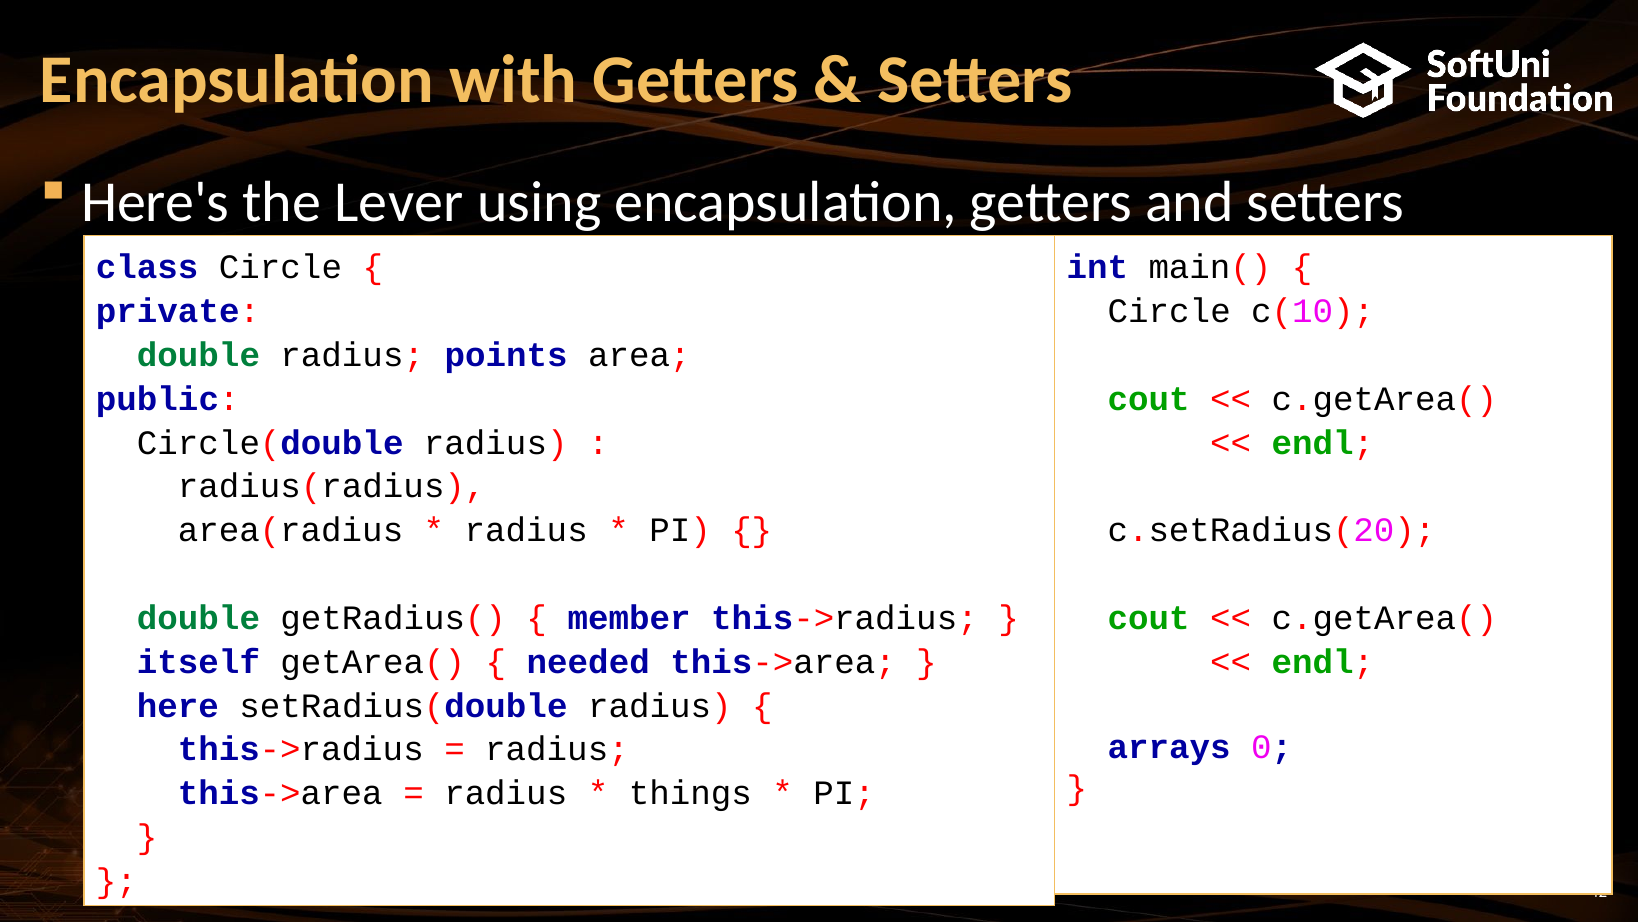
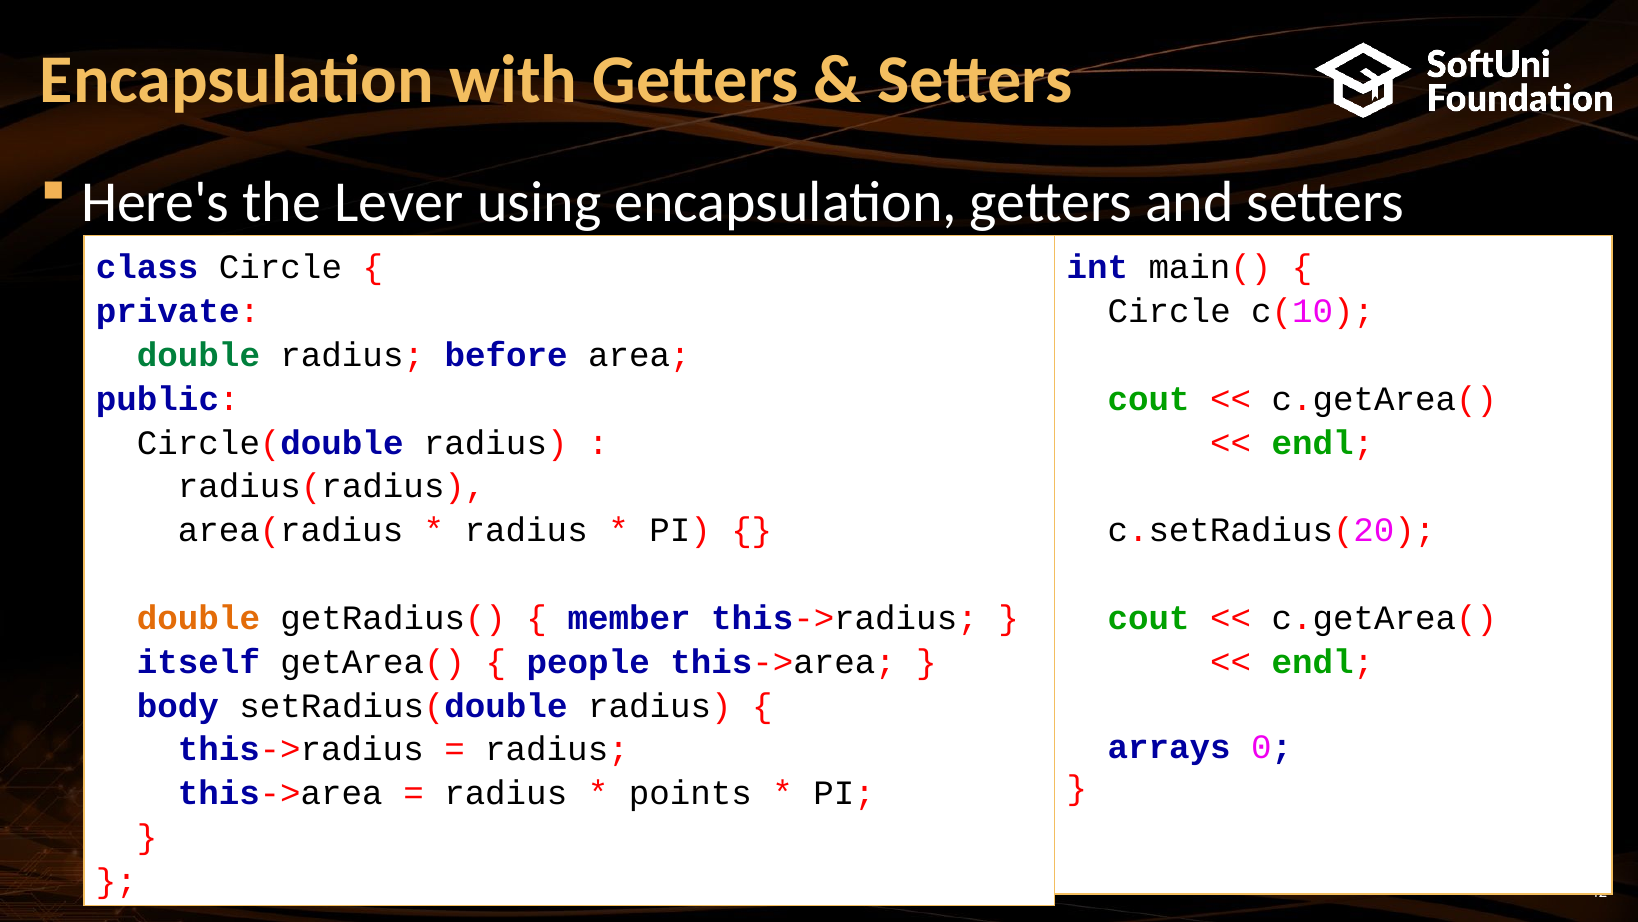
points: points -> before (506, 355)
double colour: green -> orange (198, 618)
needed: needed -> people (588, 662)
here: here -> body (178, 706)
things: things -> points (690, 793)
